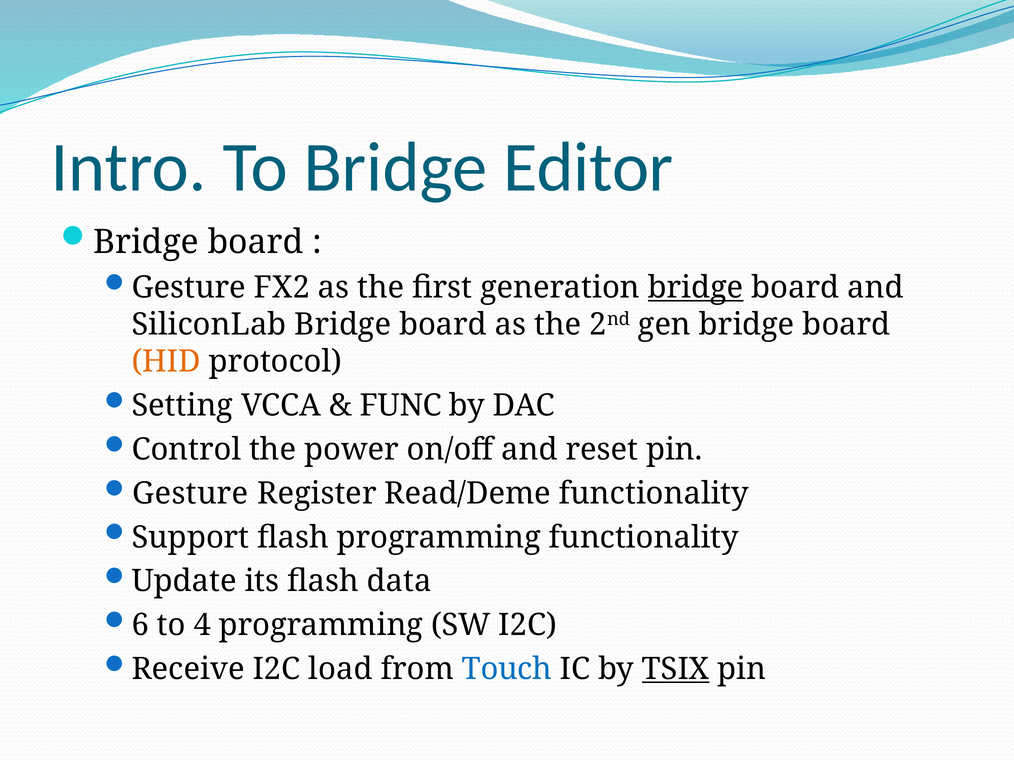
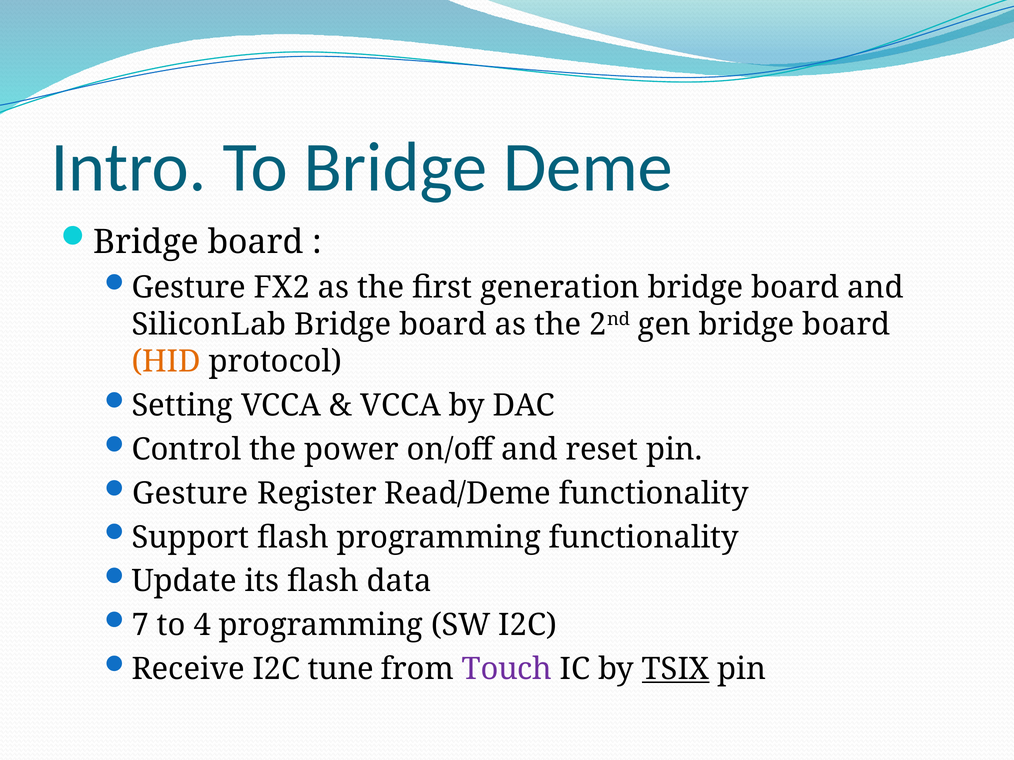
Editor: Editor -> Deme (588, 167)
bridge underline: present -> none (696, 288)
FUNC: FUNC -> VCCA (401, 406)
6: 6 -> 7 (140, 625)
load: load -> tune (341, 669)
Touch colour: blue -> purple (507, 669)
